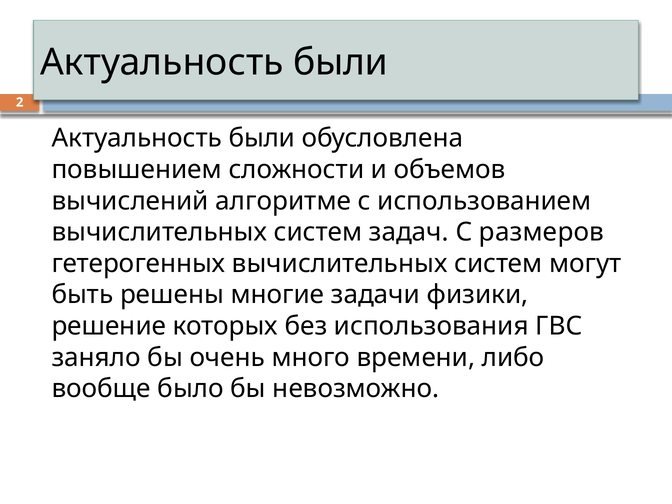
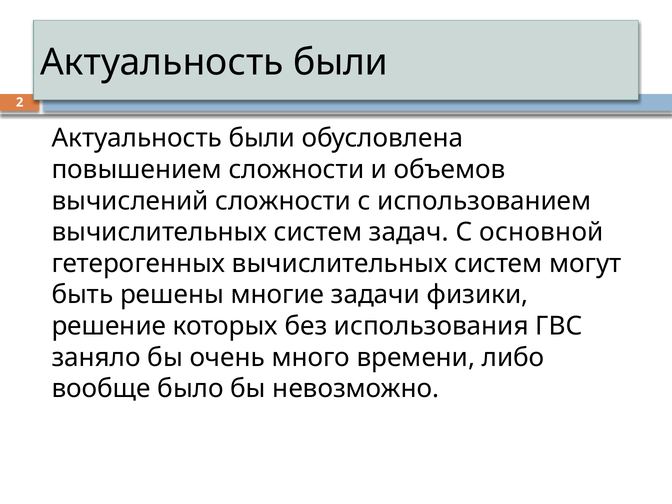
вычислений алгоритме: алгоритме -> сложности (283, 201)
размеров: размеров -> основной (541, 232)
